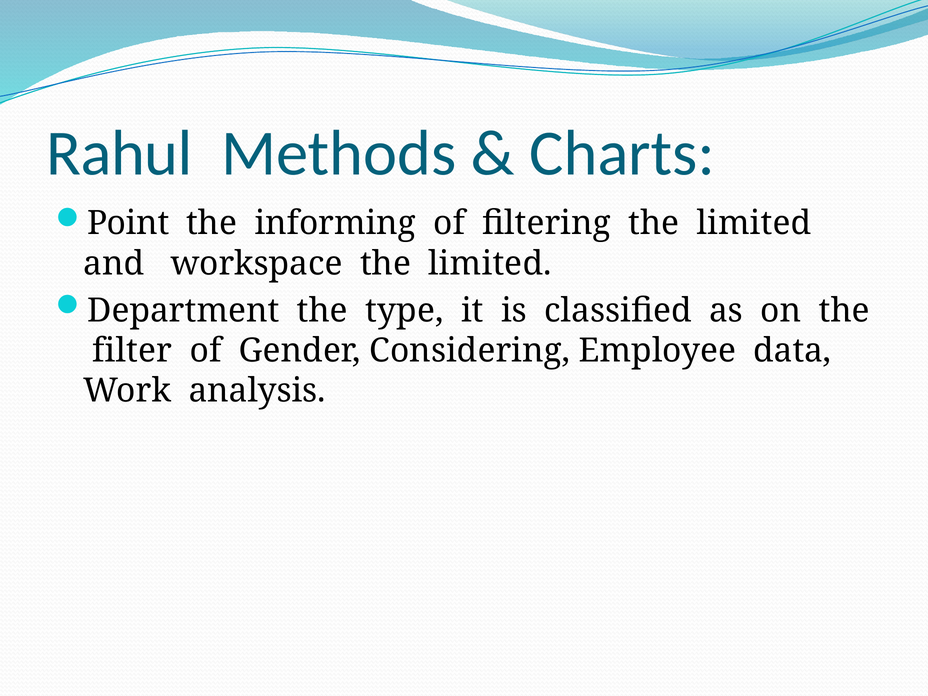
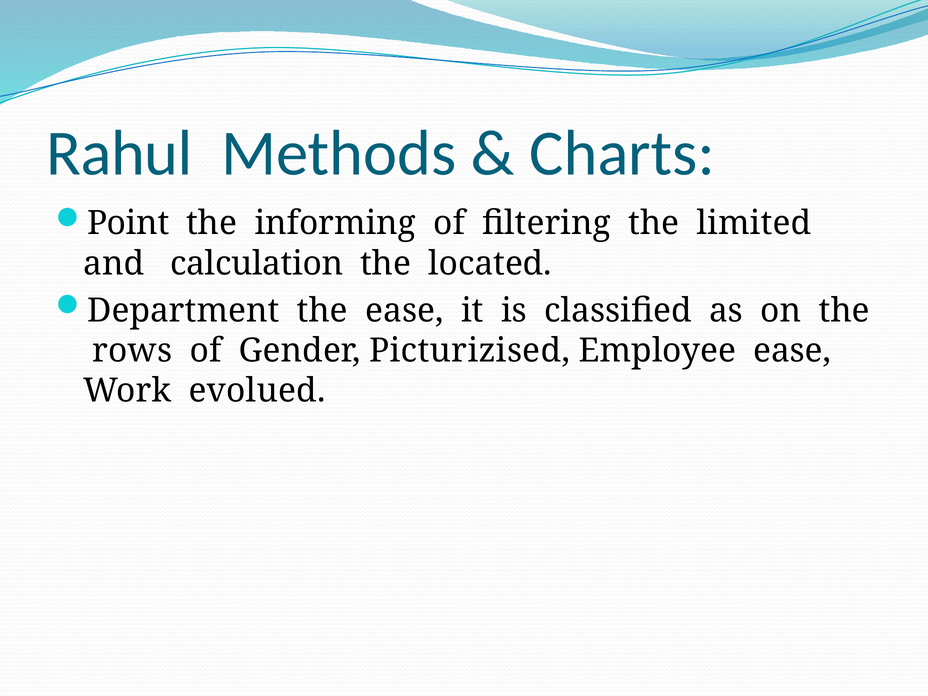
workspace: workspace -> calculation (257, 264)
limited: limited -> located (490, 264)
the type: type -> ease (405, 310)
filter: filter -> rows (132, 351)
Considering: Considering -> Picturizised (470, 351)
Employee data: data -> ease (792, 351)
analysis: analysis -> evolued (257, 391)
